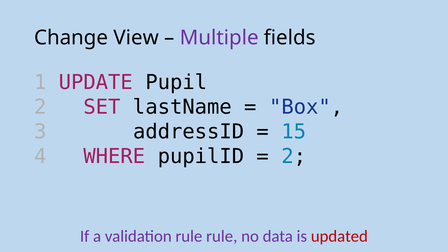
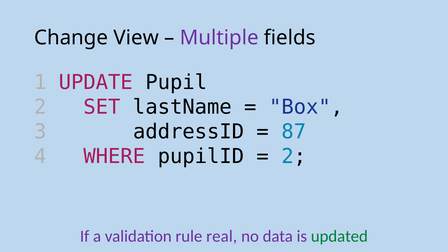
15: 15 -> 87 (294, 132)
rule rule: rule -> real (222, 236)
updated colour: red -> green (339, 236)
